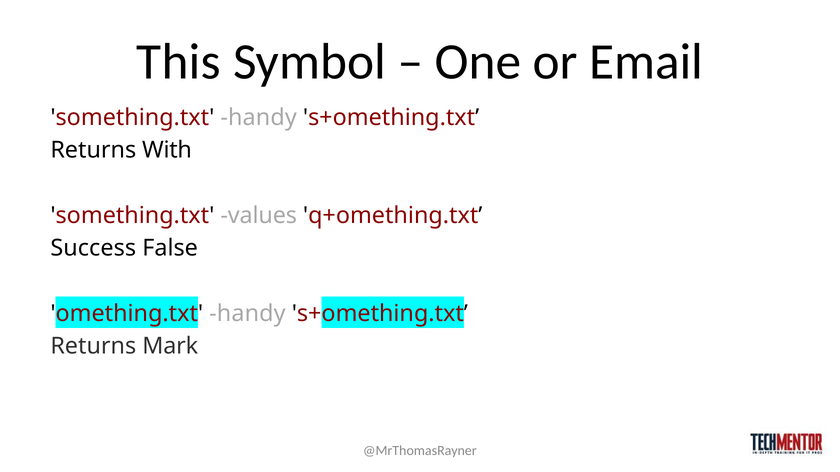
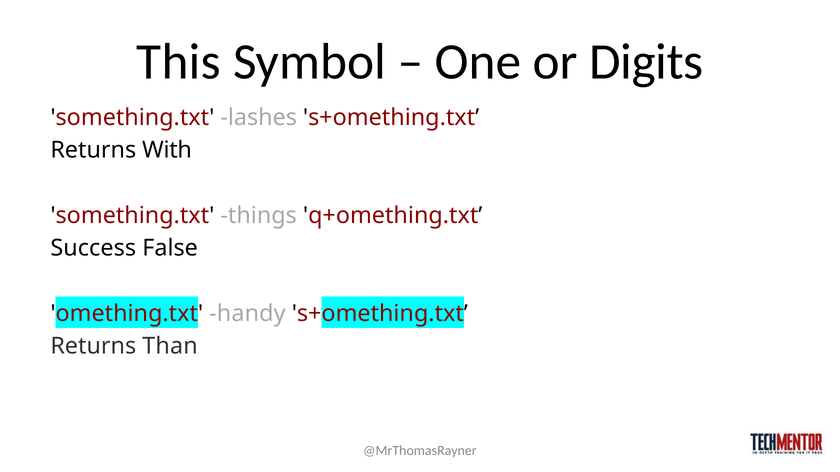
Email: Email -> Digits (646, 62)
something.txt handy: handy -> lashes (259, 118)
values: values -> things (259, 216)
Mark: Mark -> Than (170, 347)
